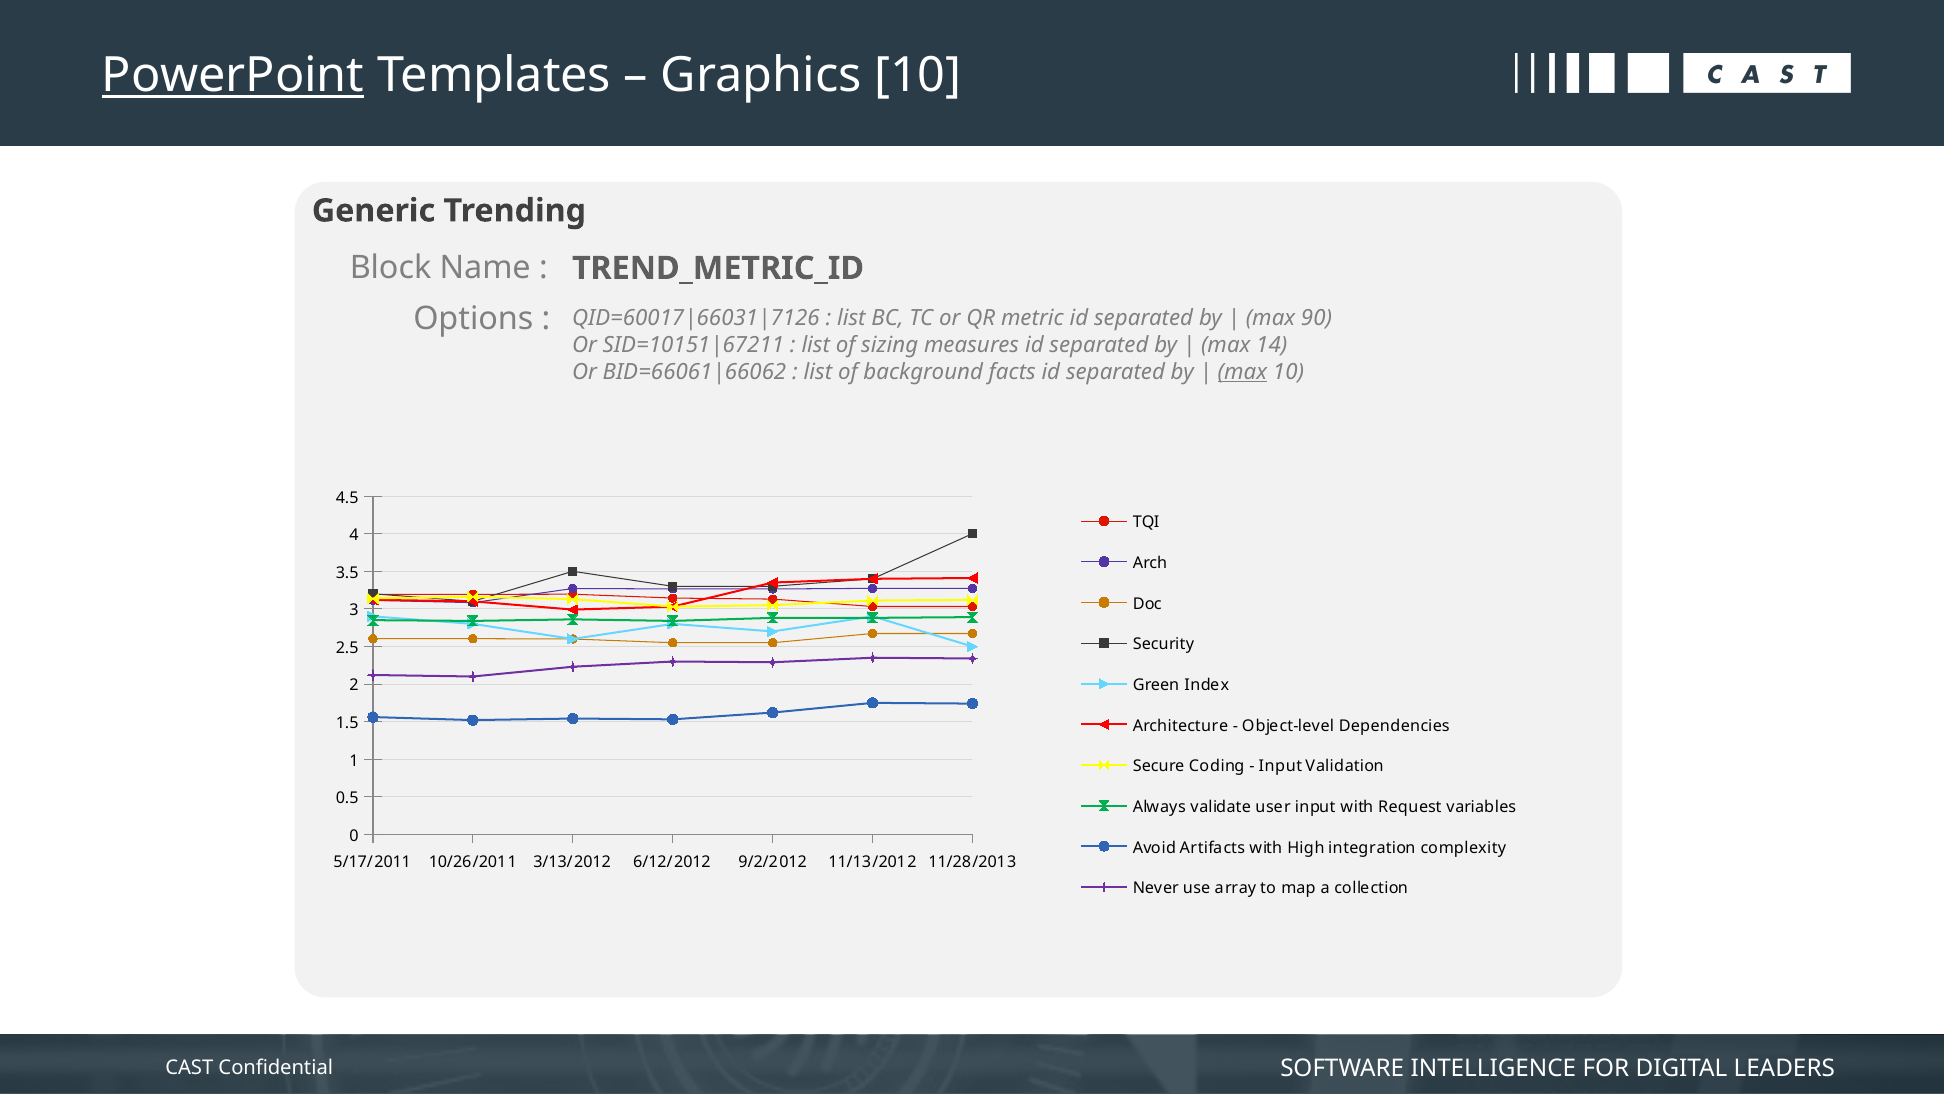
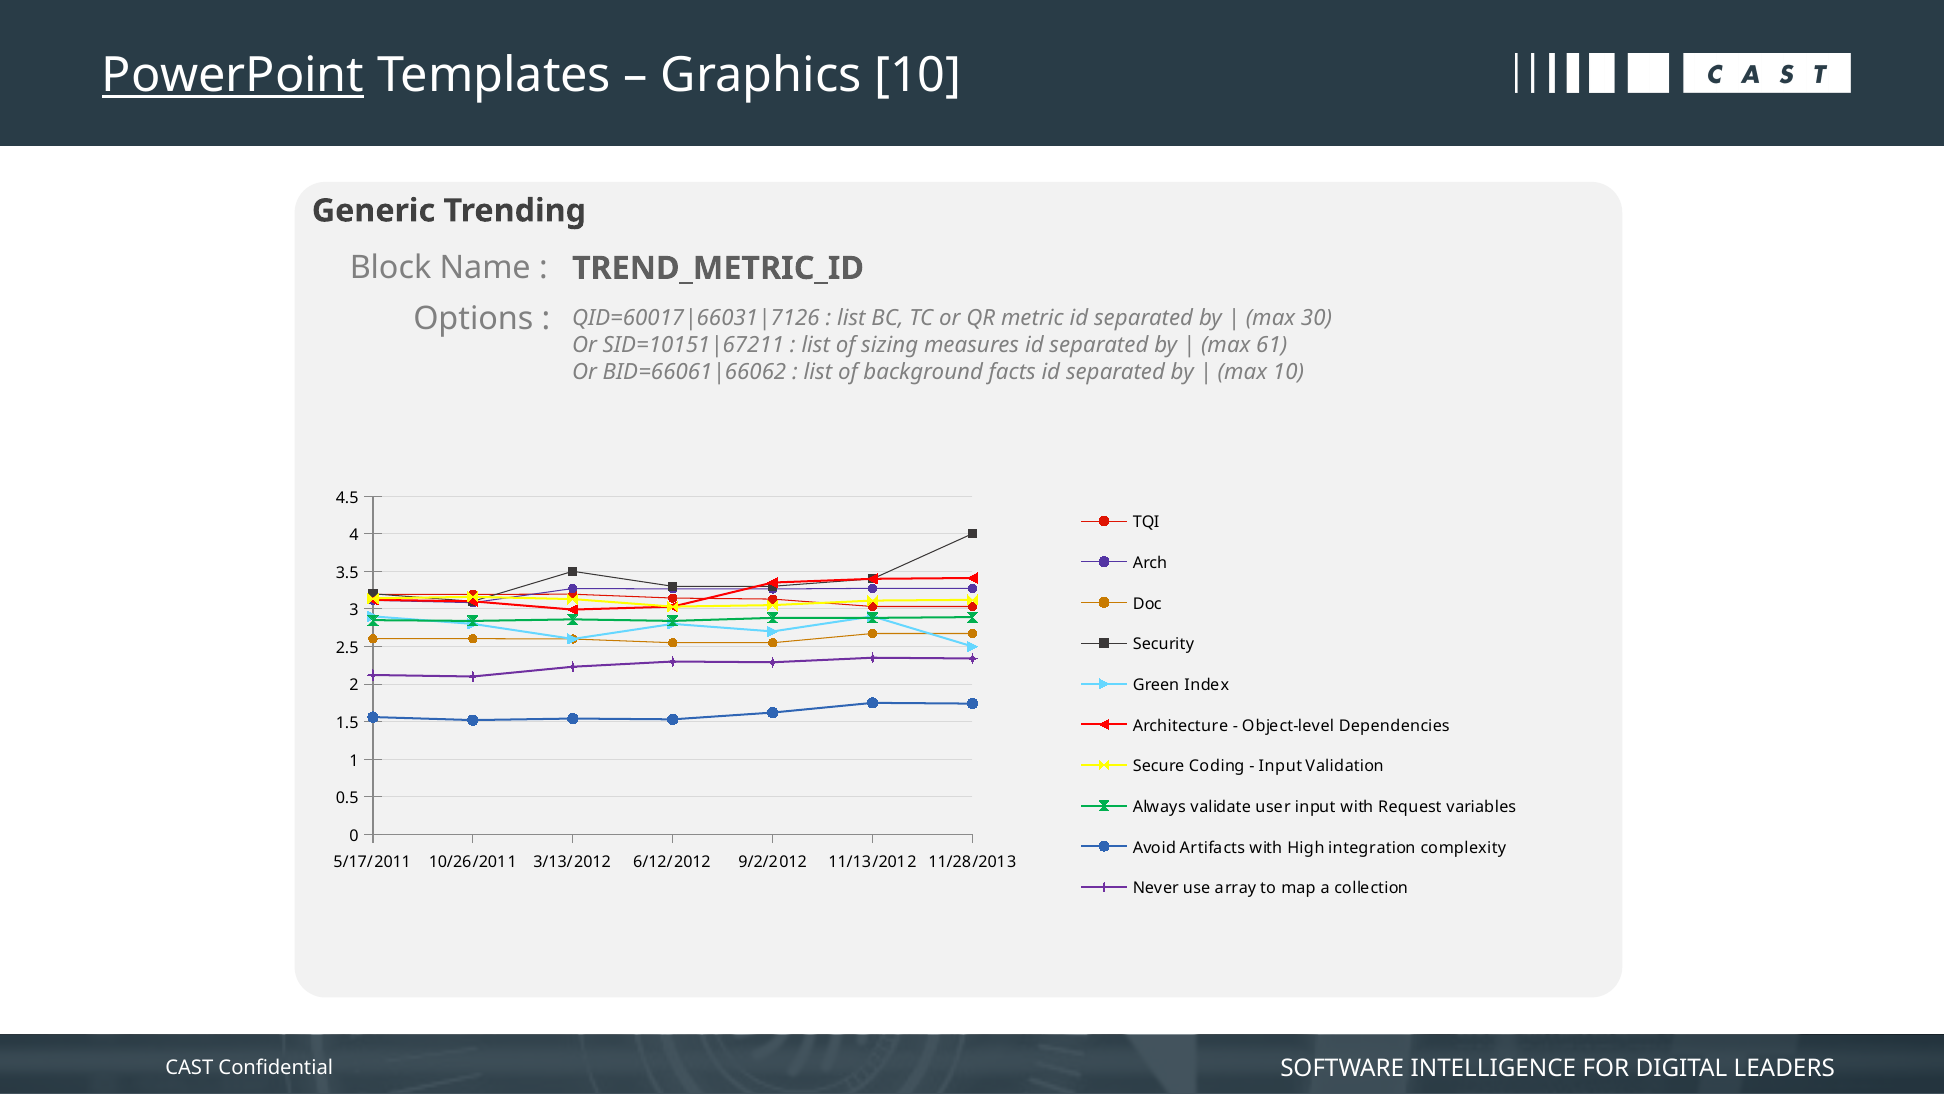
90: 90 -> 30 (1317, 318)
14: 14 -> 61 (1272, 345)
max underline: present -> none (1242, 371)
